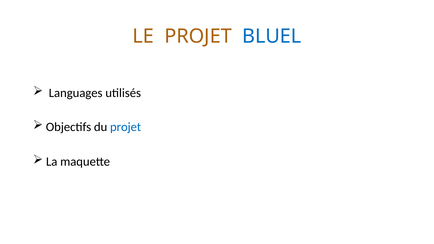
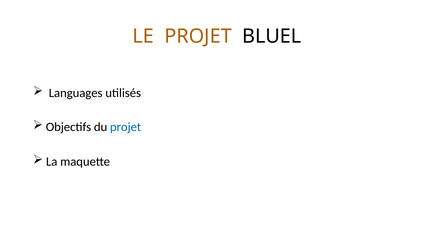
BLUEL colour: blue -> black (272, 36)
